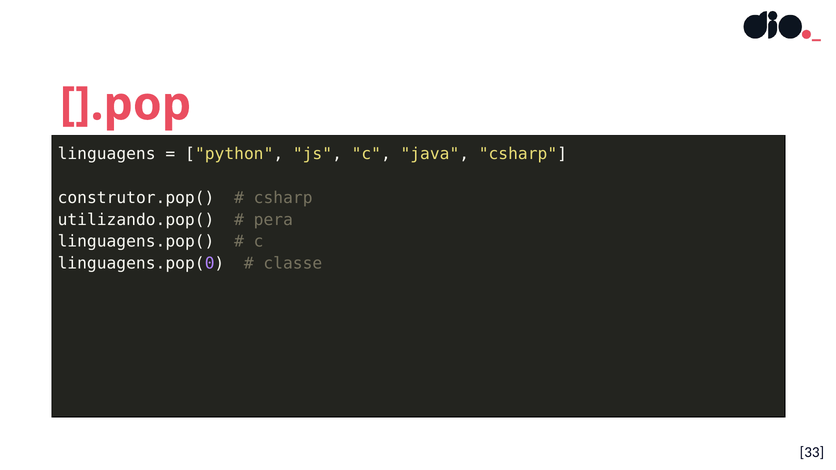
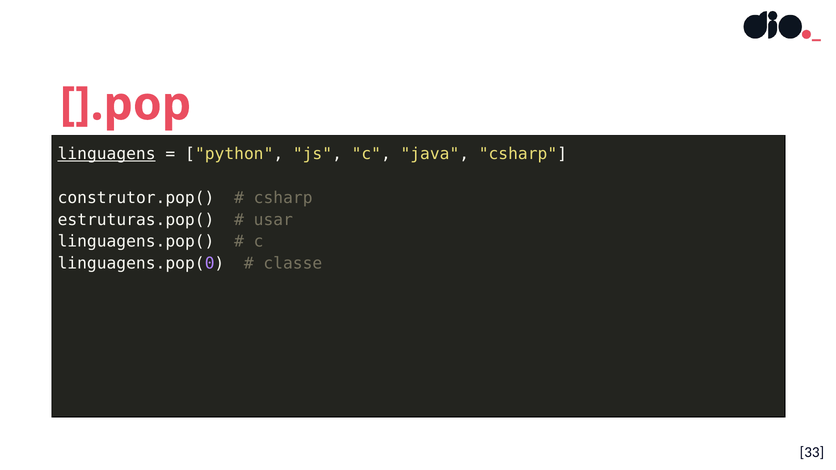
linguagens underline: none -> present (107, 154)
utilizando.pop(: utilizando.pop( -> estruturas.pop( (136, 220)
pera: pera -> usar (273, 220)
